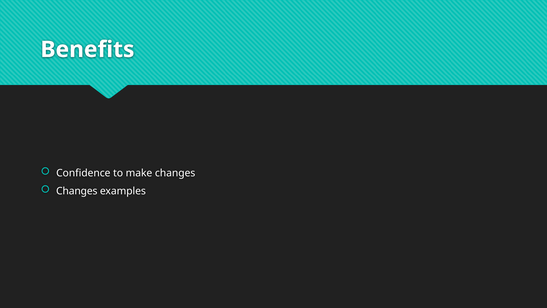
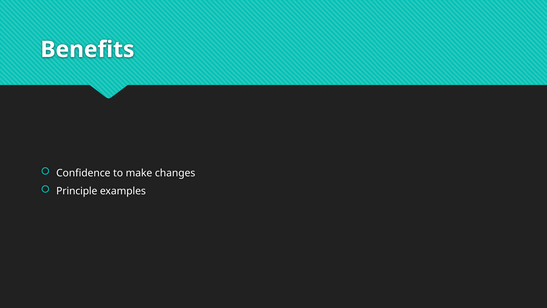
Changes: Changes -> Principle (77, 191)
